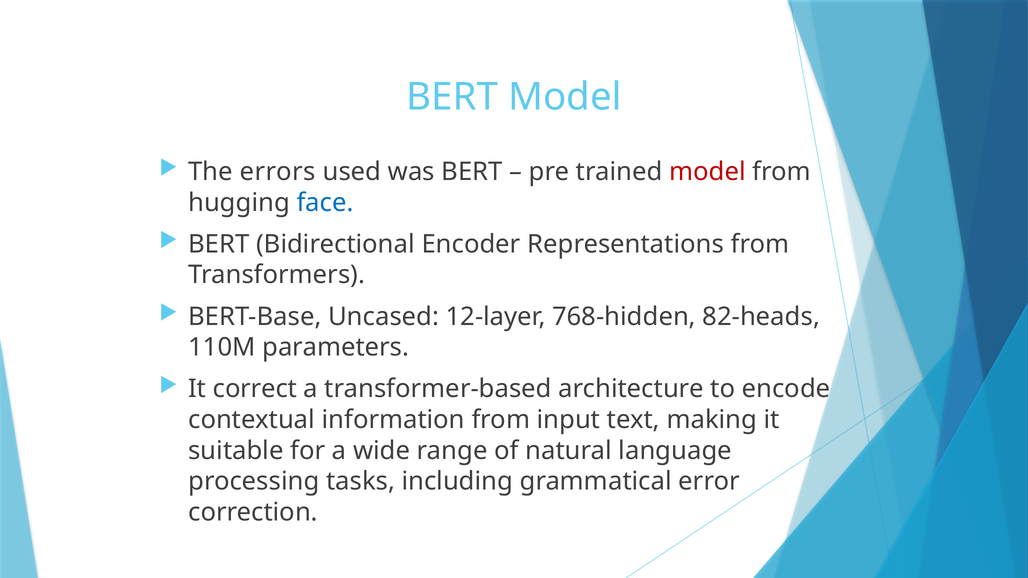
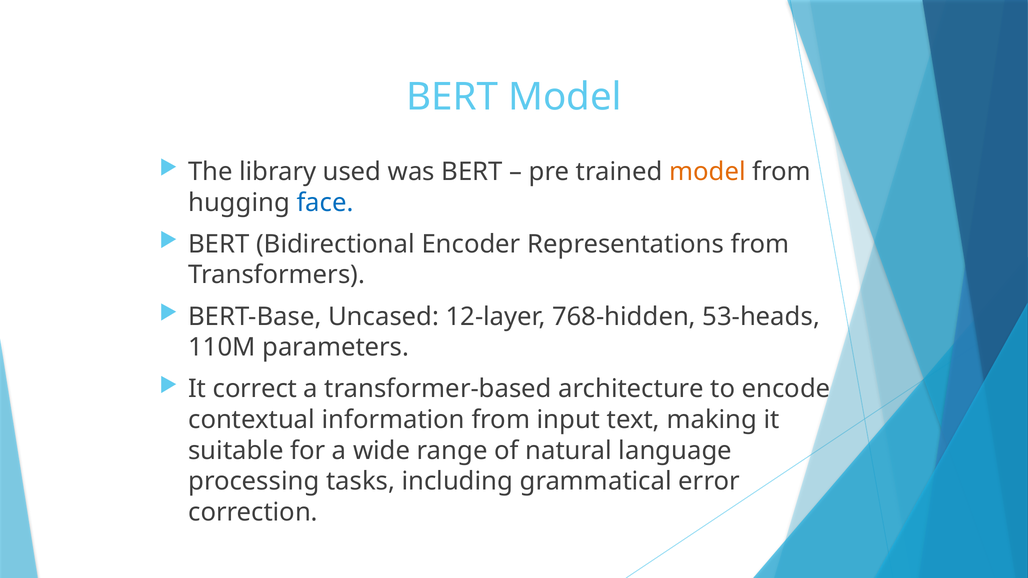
errors: errors -> library (278, 172)
model colour: red -> orange (707, 172)
82-heads: 82-heads -> 53-heads (761, 317)
